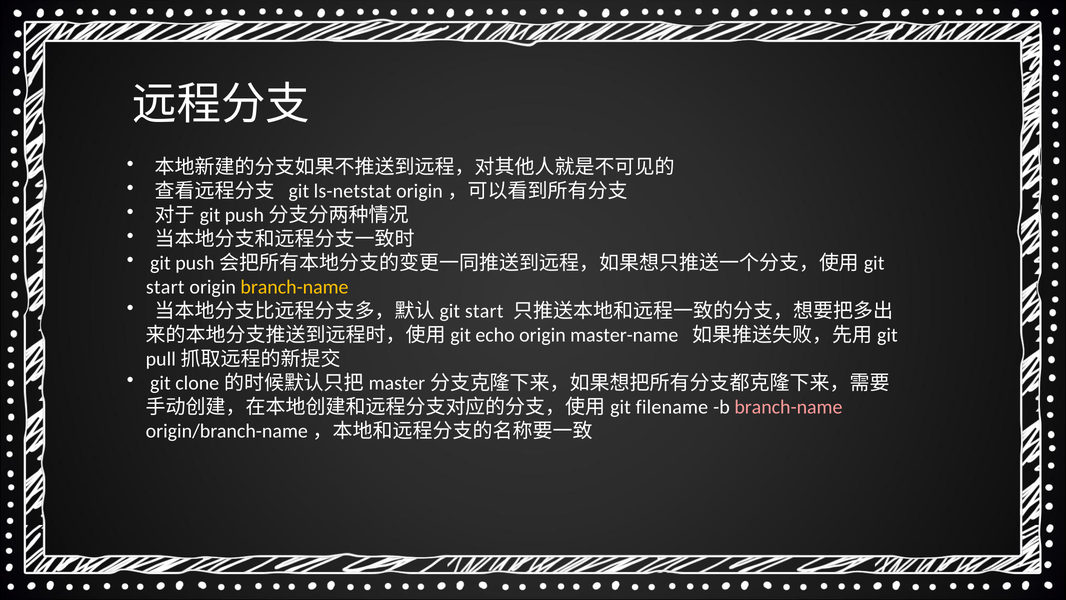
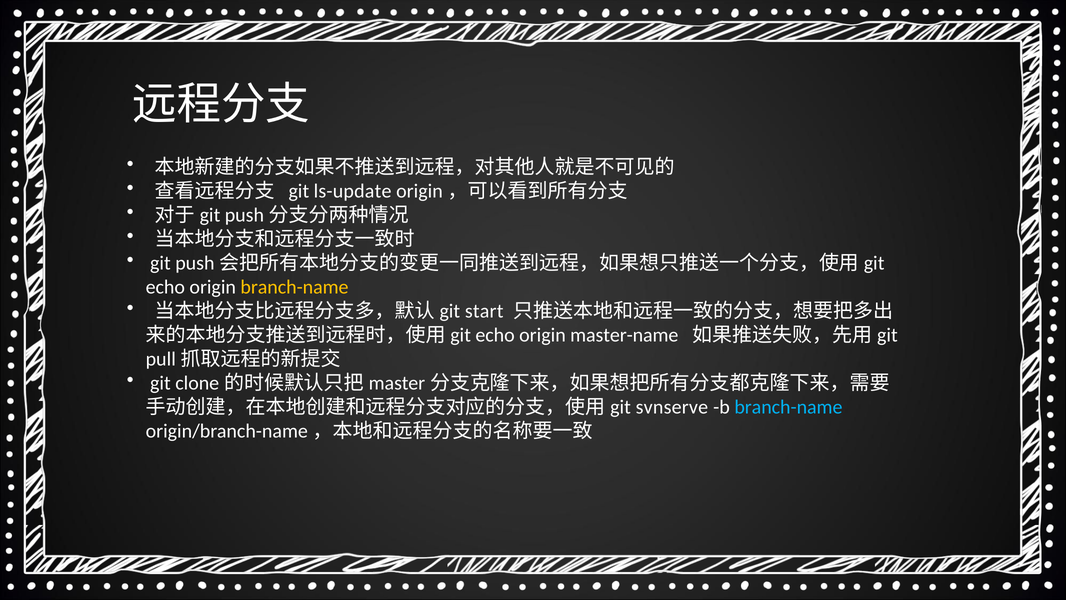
ls-netstat: ls-netstat -> ls-update (353, 191)
start: start -> echo (165, 287)
filename: filename -> svnserve (672, 407)
branch-name colour: pink -> light blue (788, 407)
